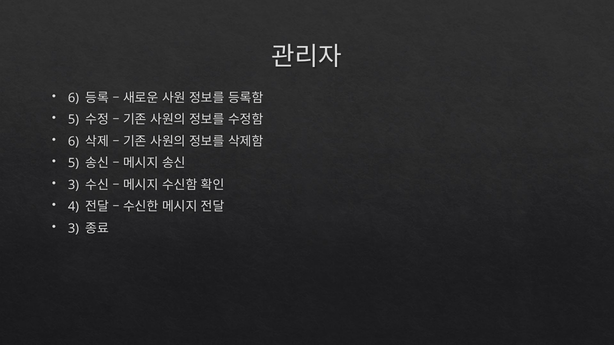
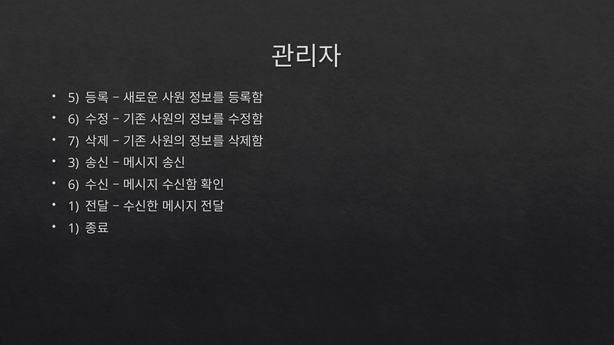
6: 6 -> 5 (73, 98)
5: 5 -> 6 (73, 120)
6: 6 -> 7 (73, 142)
5: 5 -> 3 (73, 163)
3: 3 -> 6 (73, 185)
4: 4 -> 1 (73, 207)
3: 3 -> 1 (73, 229)
